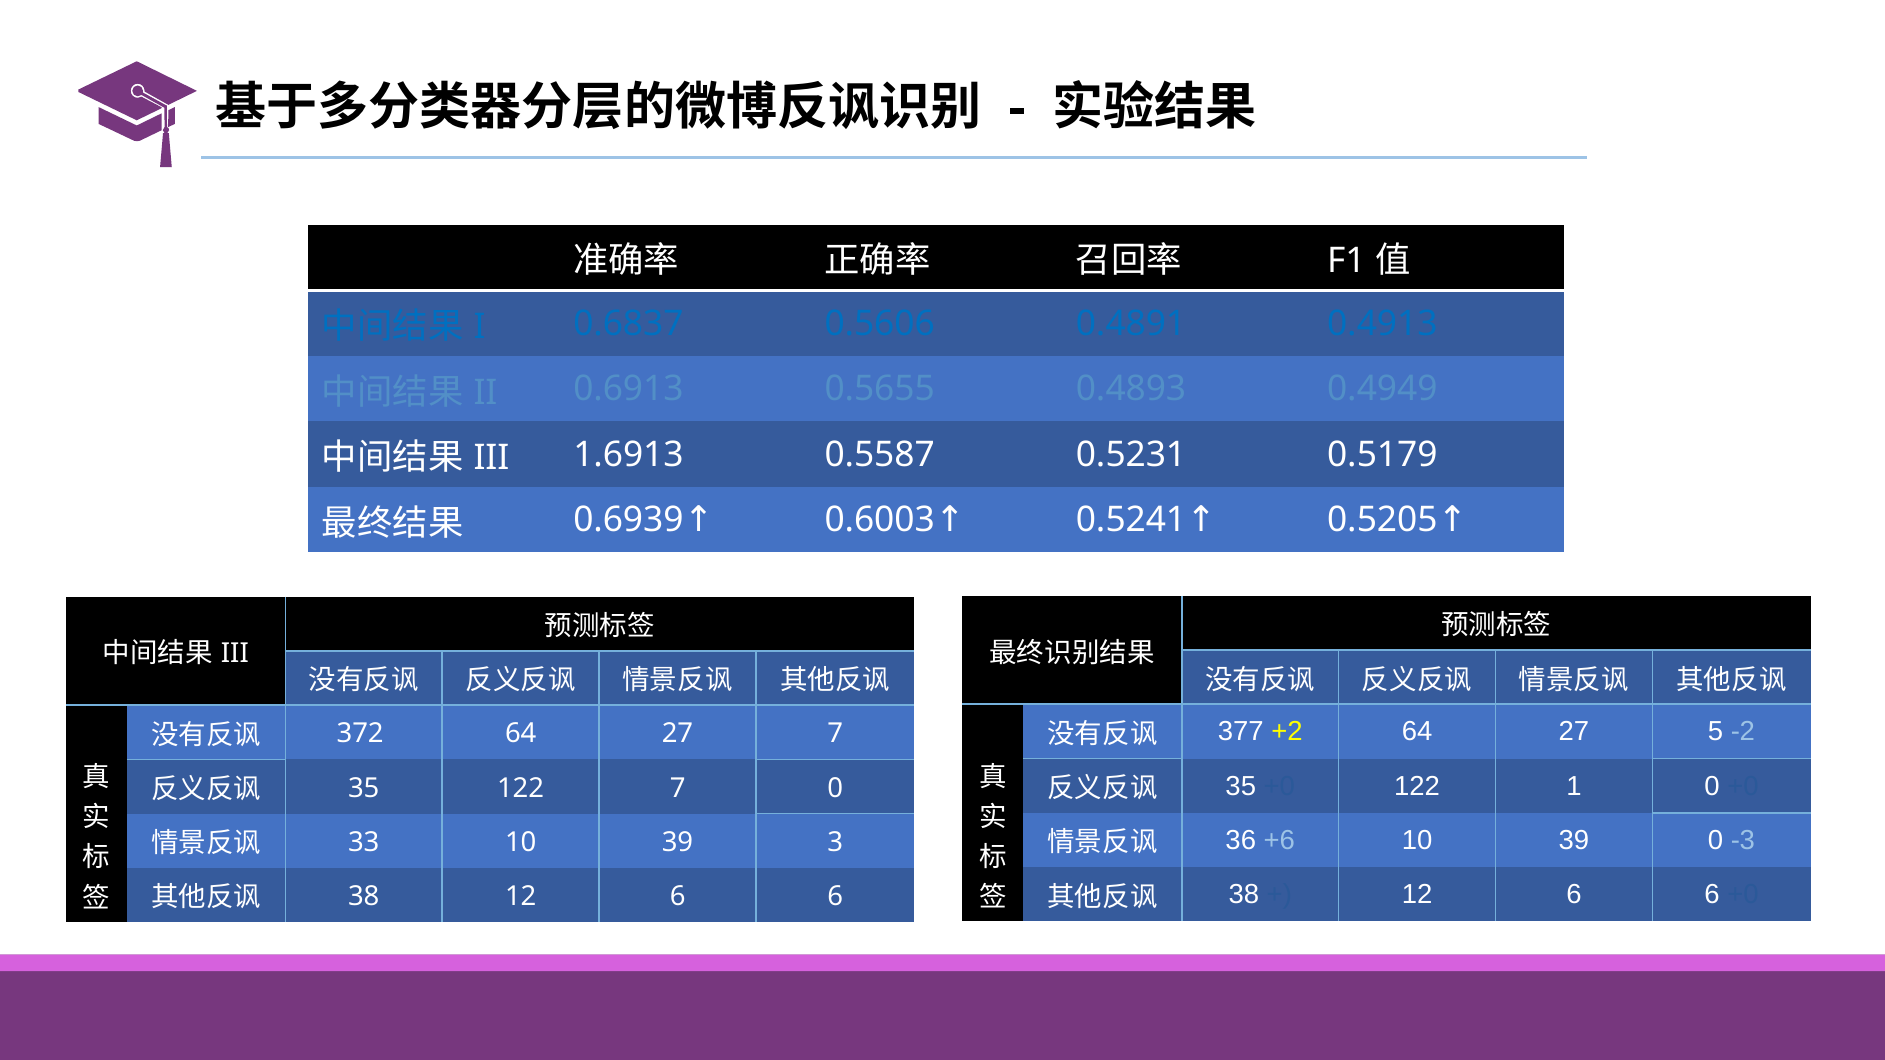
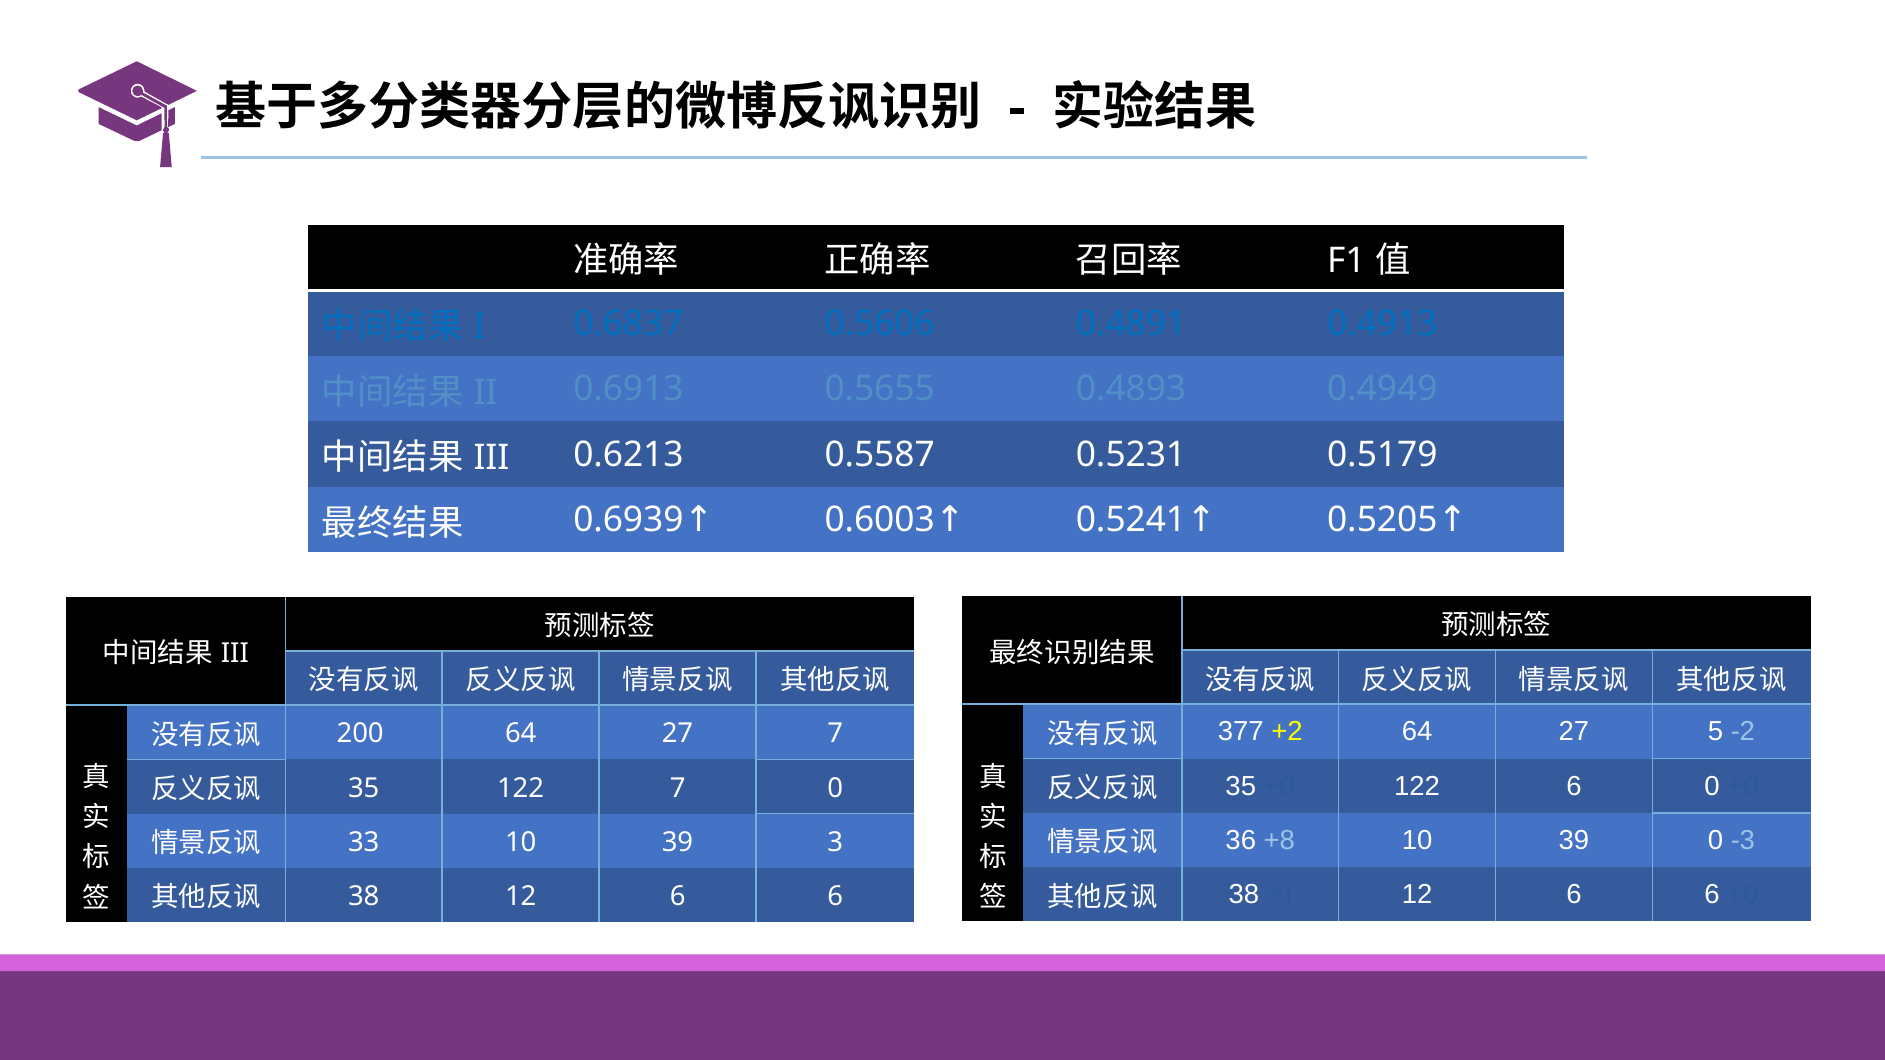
1.6913: 1.6913 -> 0.6213 (628, 455)
372: 372 -> 200 (360, 734)
122 1: 1 -> 6 (1574, 786)
+6: +6 -> +8 (1279, 841)
